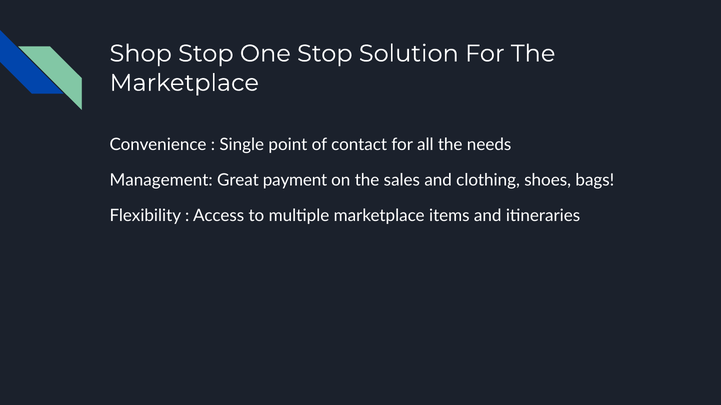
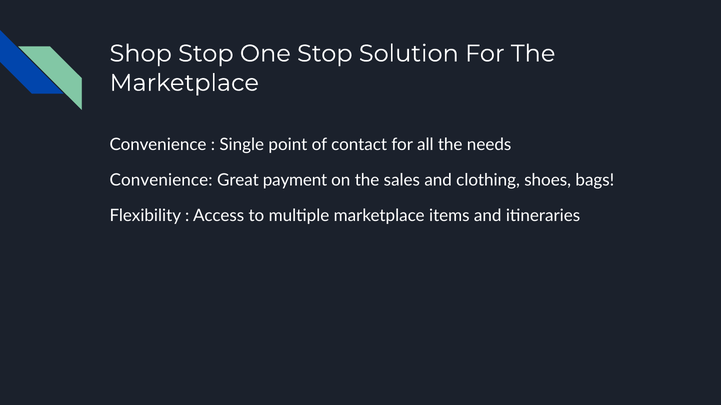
Management: Management -> Convenience (161, 181)
